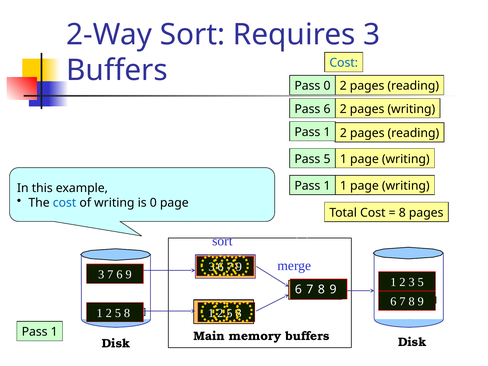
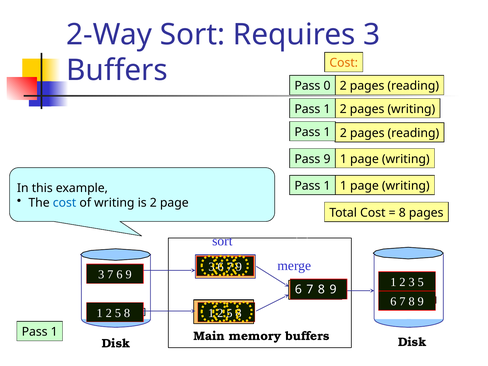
Cost colour: blue -> orange (344, 63)
6: 6 -> 1 (327, 109)
Pass 5: 5 -> 9 (327, 159)
is 0: 0 -> 2 (153, 203)
